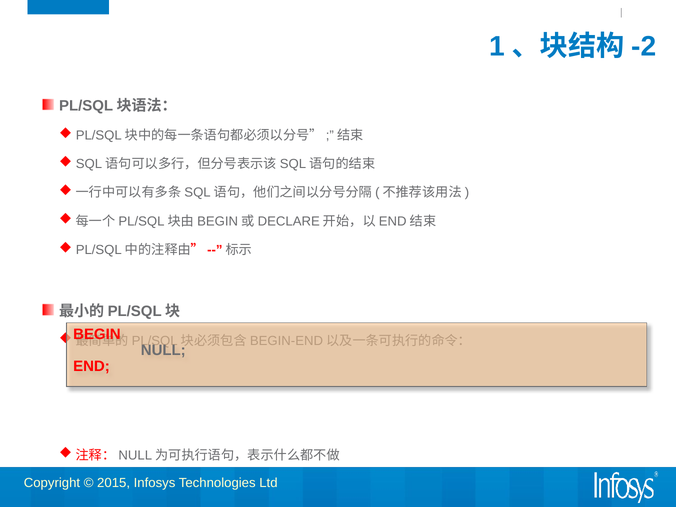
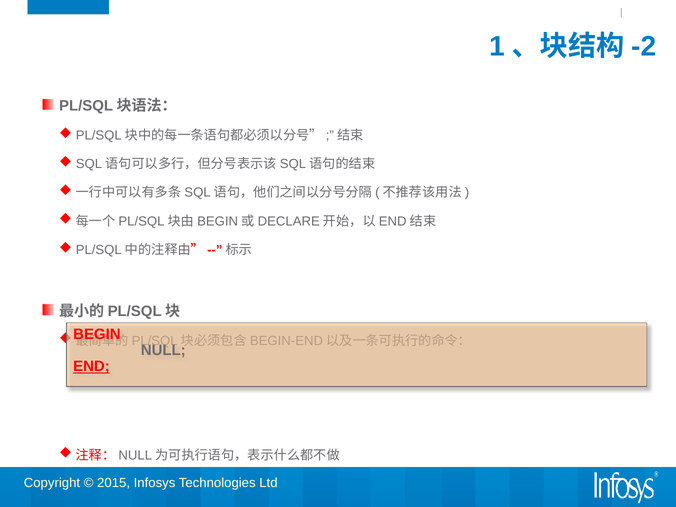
END underline: none -> present (92, 366)
